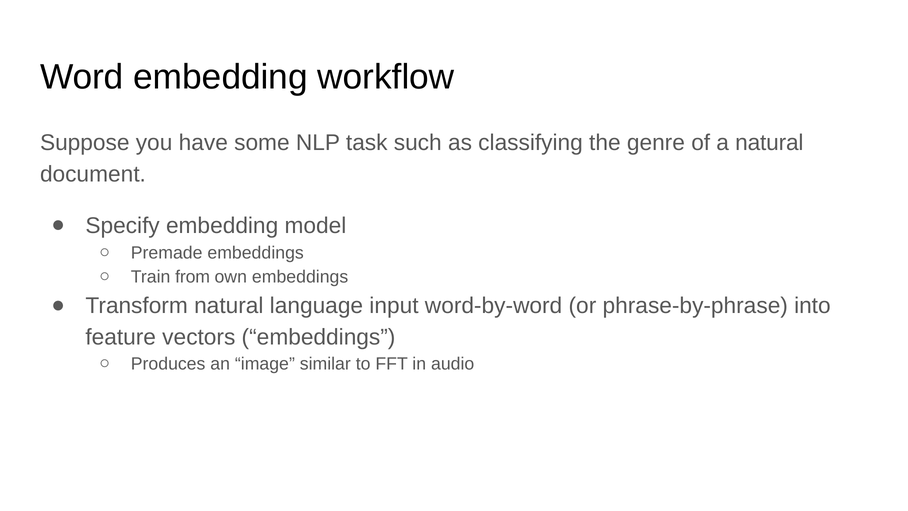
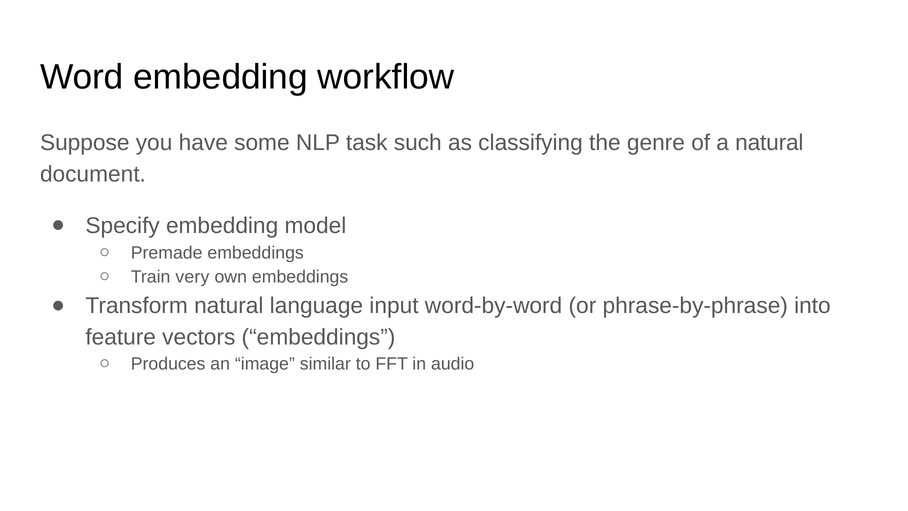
from: from -> very (192, 277)
